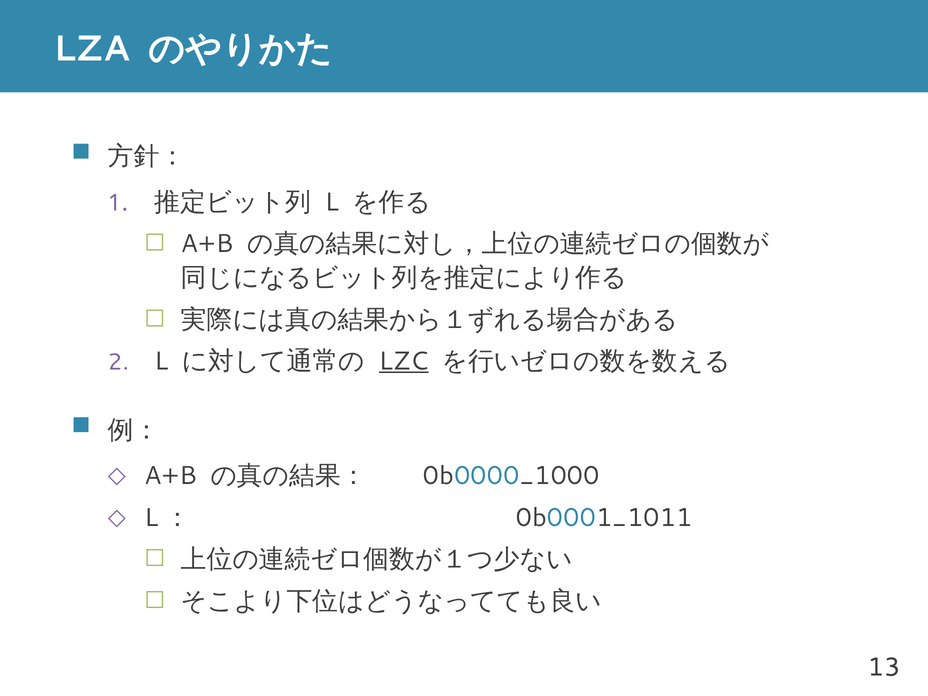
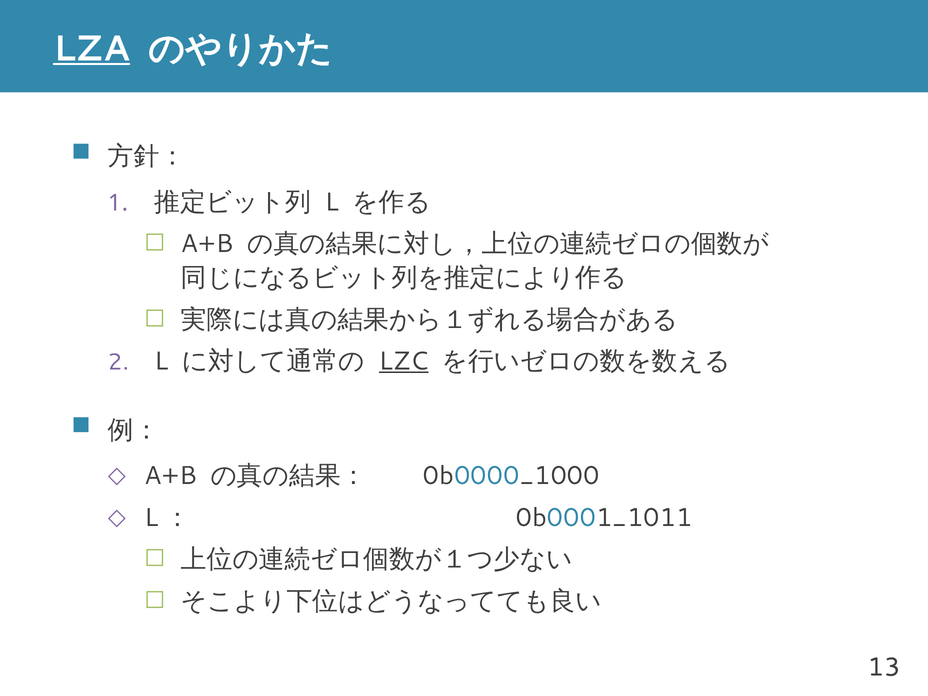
LZA underline: none -> present (92, 49)
